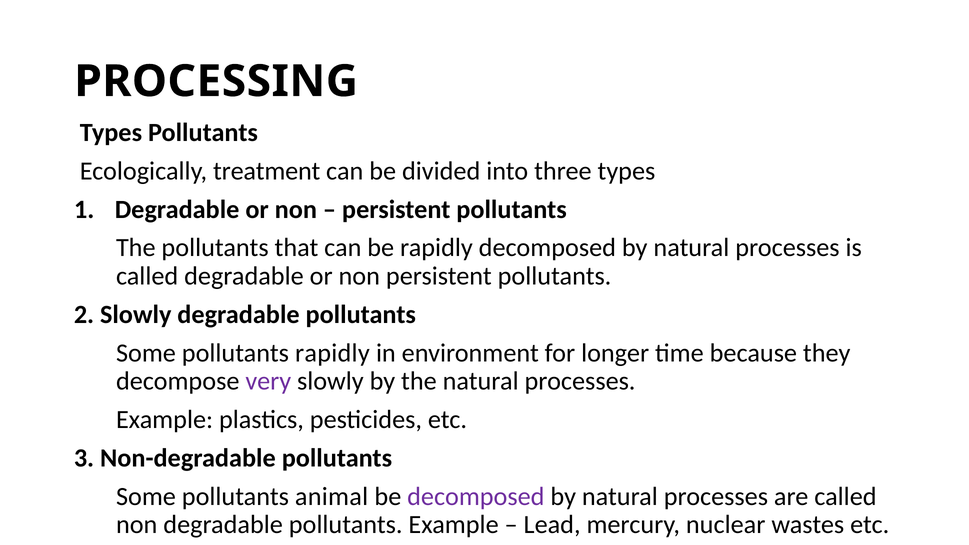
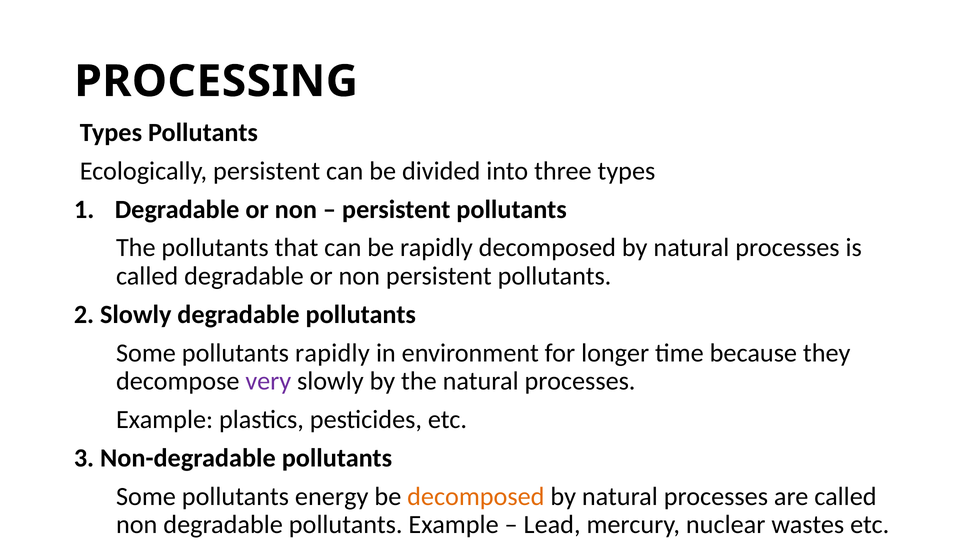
Ecologically treatment: treatment -> persistent (267, 171)
animal: animal -> energy (332, 497)
decomposed colour: purple -> orange (476, 497)
